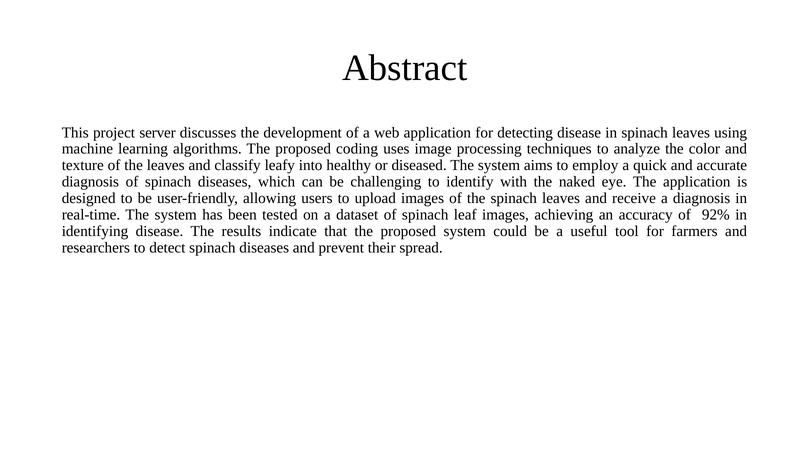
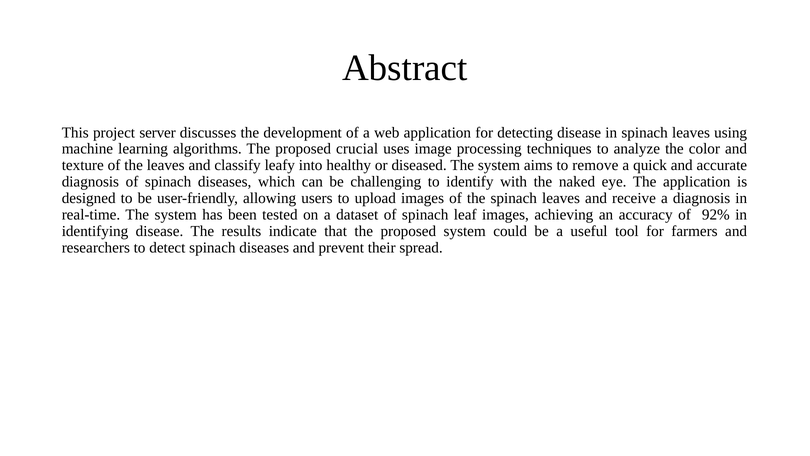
coding: coding -> crucial (357, 149)
employ: employ -> remove (595, 165)
